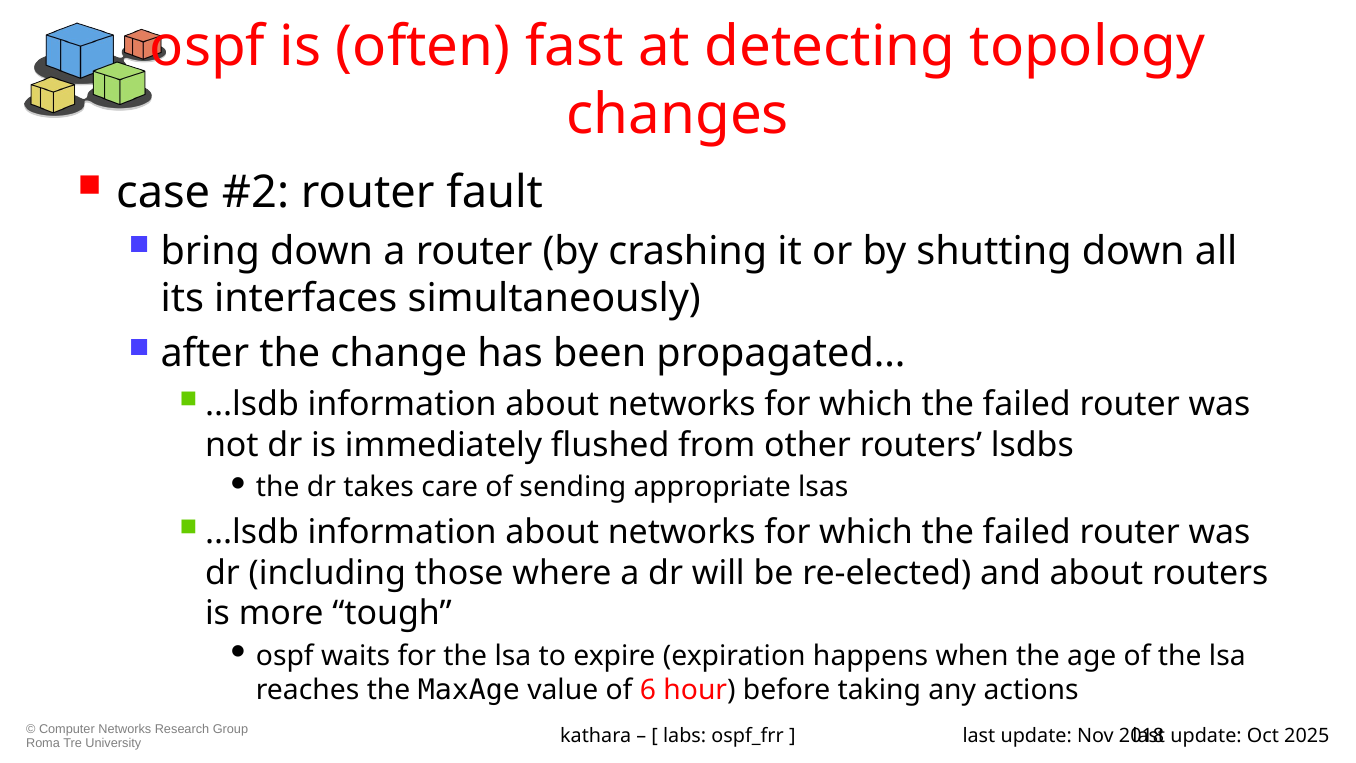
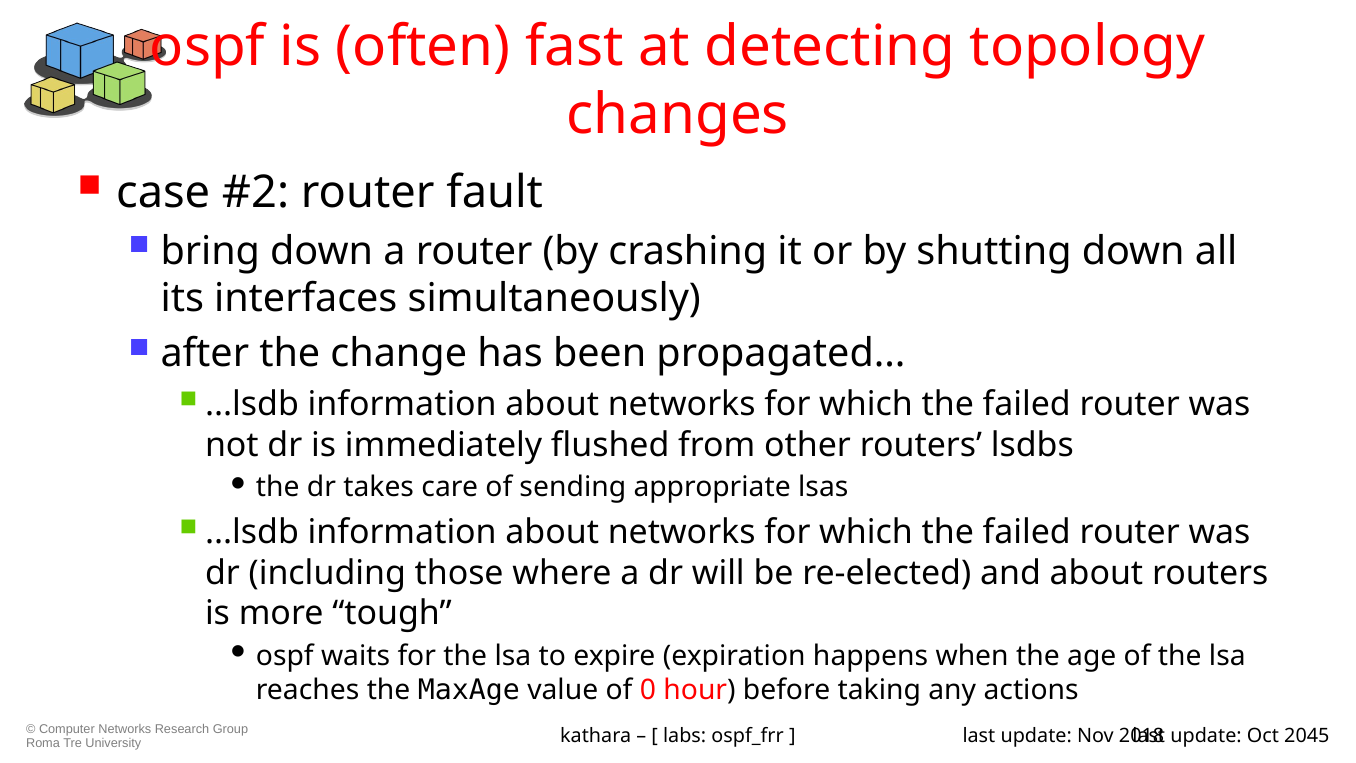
6: 6 -> 0 (648, 690)
2025: 2025 -> 2045 (1307, 736)
